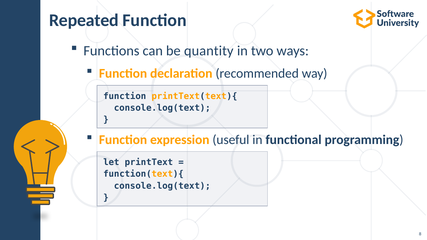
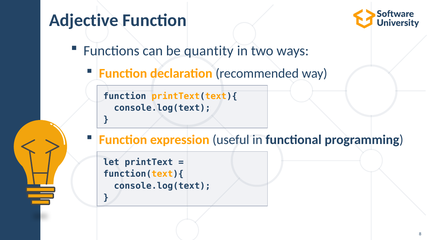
Repeated: Repeated -> Adjective (84, 20)
